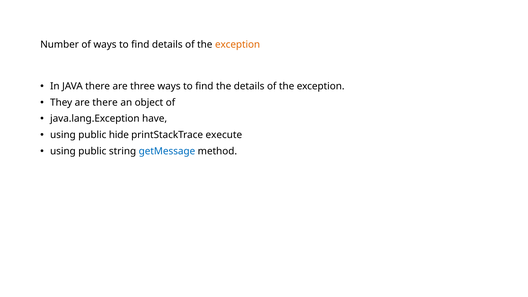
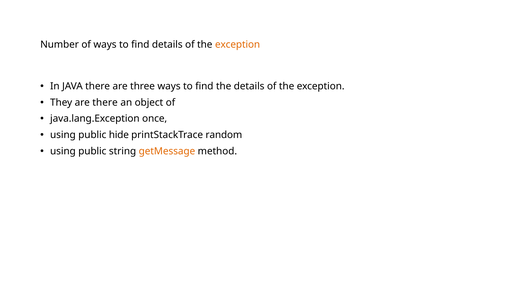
have: have -> once (155, 119)
execute: execute -> random (224, 135)
getMessage colour: blue -> orange (167, 151)
